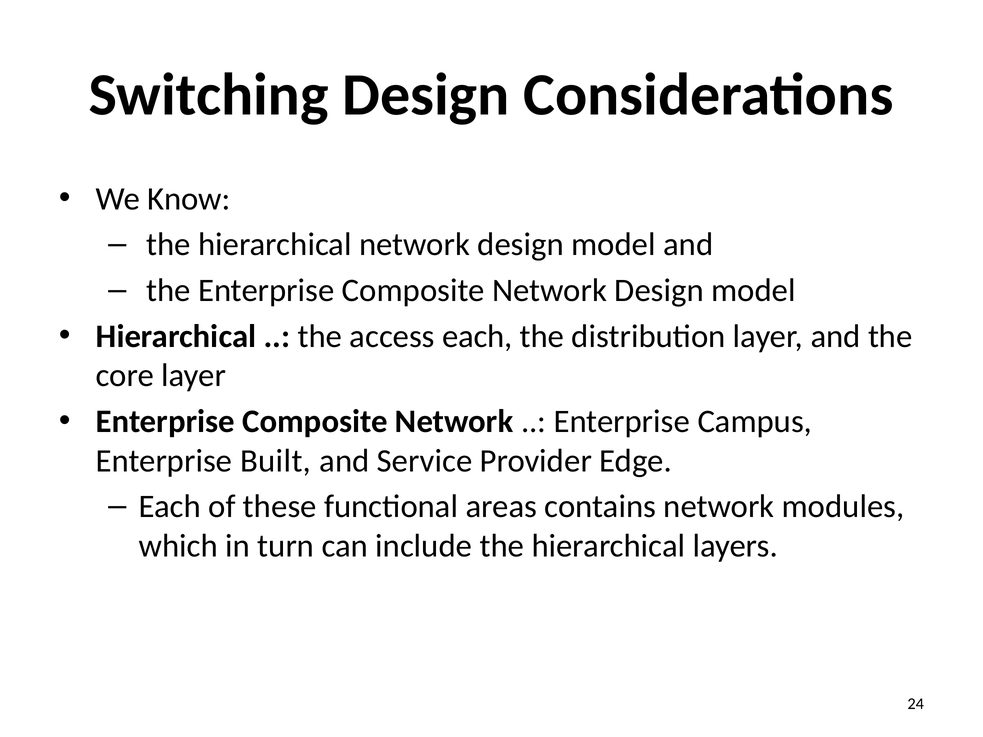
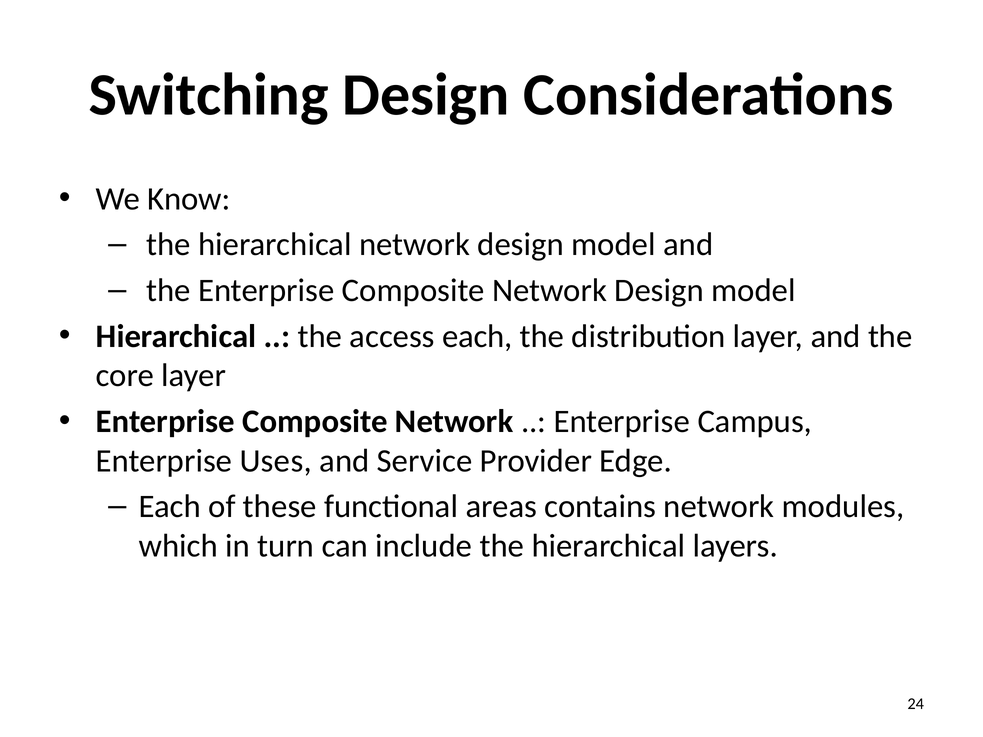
Built: Built -> Uses (276, 461)
